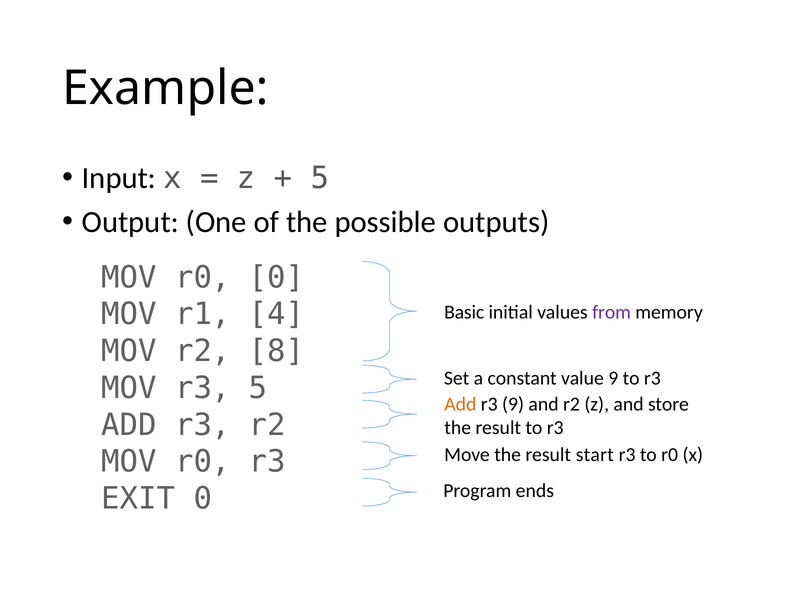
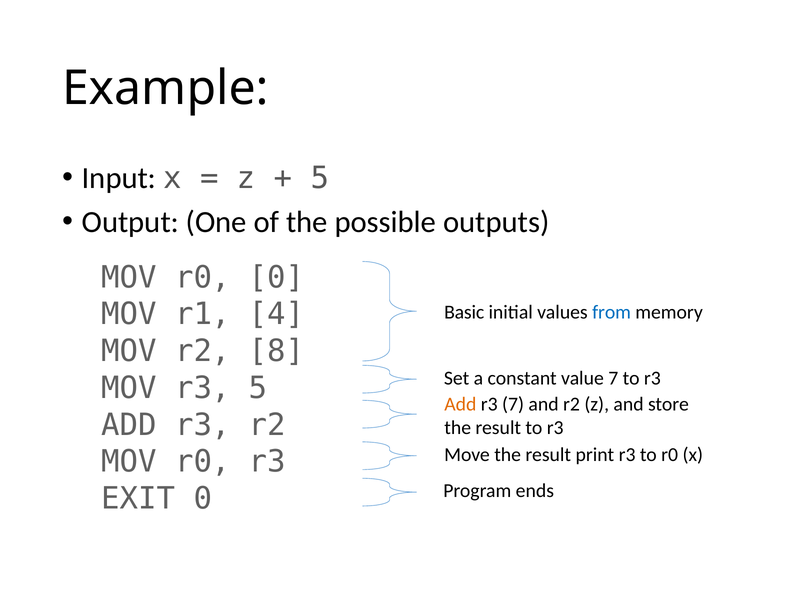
from colour: purple -> blue (612, 312)
value 9: 9 -> 7 (613, 378)
r3 9: 9 -> 7 (513, 404)
start: start -> print (595, 454)
